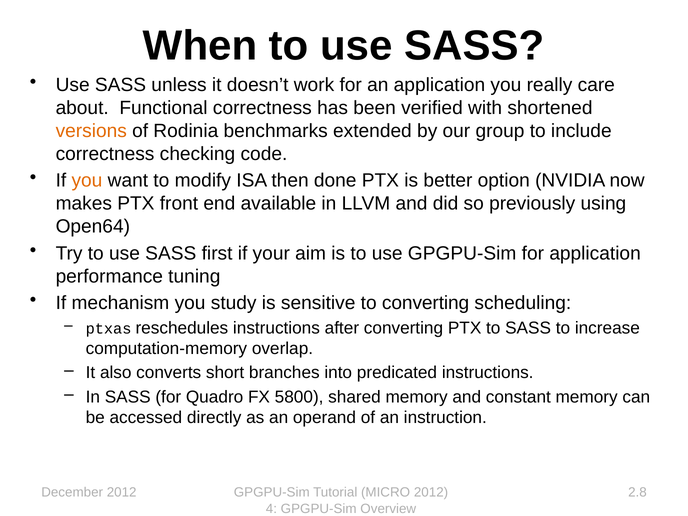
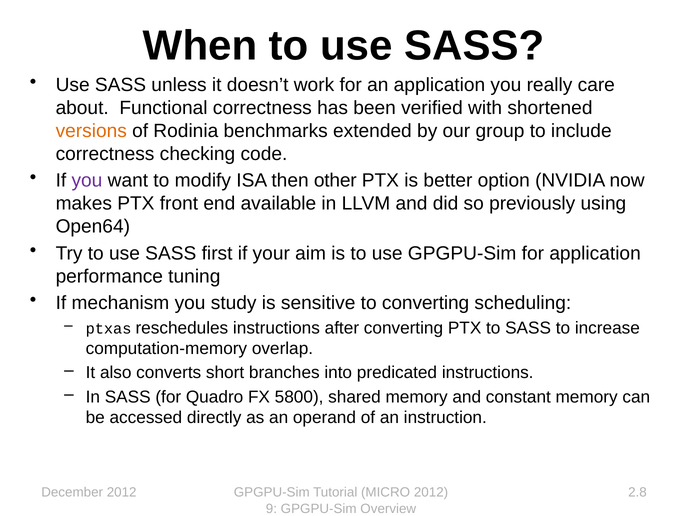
you colour: orange -> purple (87, 181)
done: done -> other (335, 181)
4: 4 -> 9 (271, 509)
